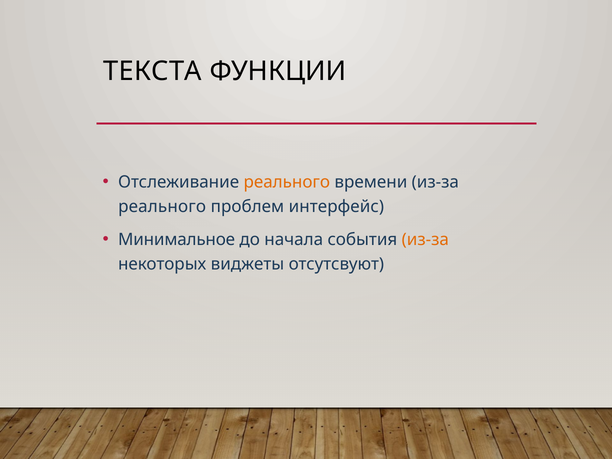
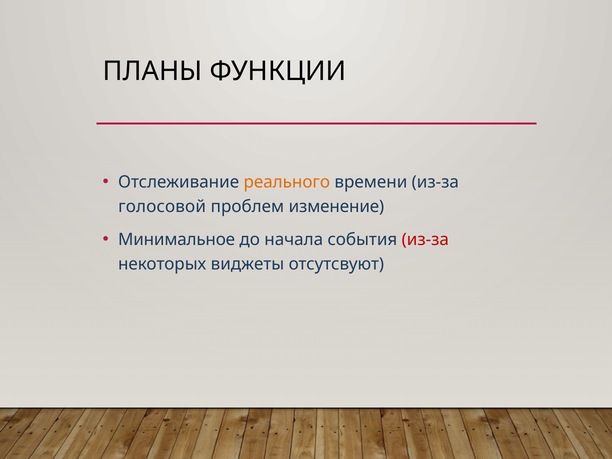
ТЕКСТА: ТЕКСТА -> ПЛАНЫ (153, 71)
реального: реального -> голосовой (162, 207)
интерфейс: интерфейс -> изменение (336, 207)
из-за colour: orange -> red (425, 240)
